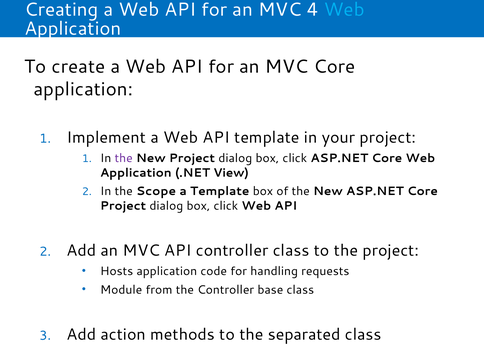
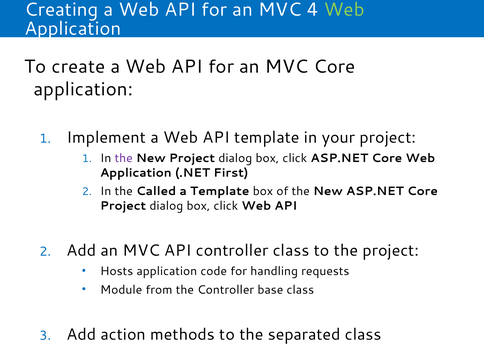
Web colour: light blue -> light green (344, 10)
View: View -> First (231, 173)
Scope: Scope -> Called (156, 191)
